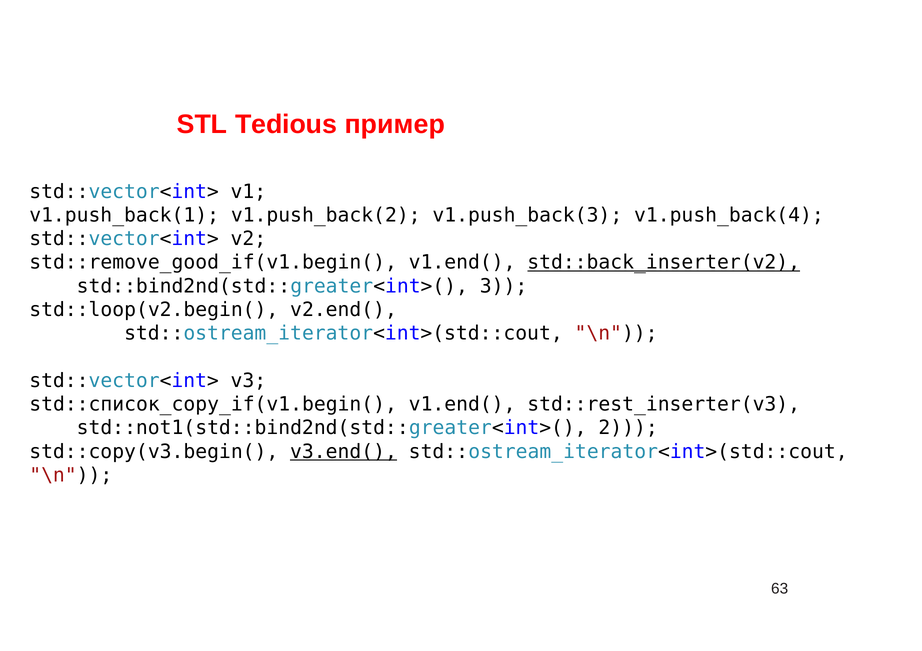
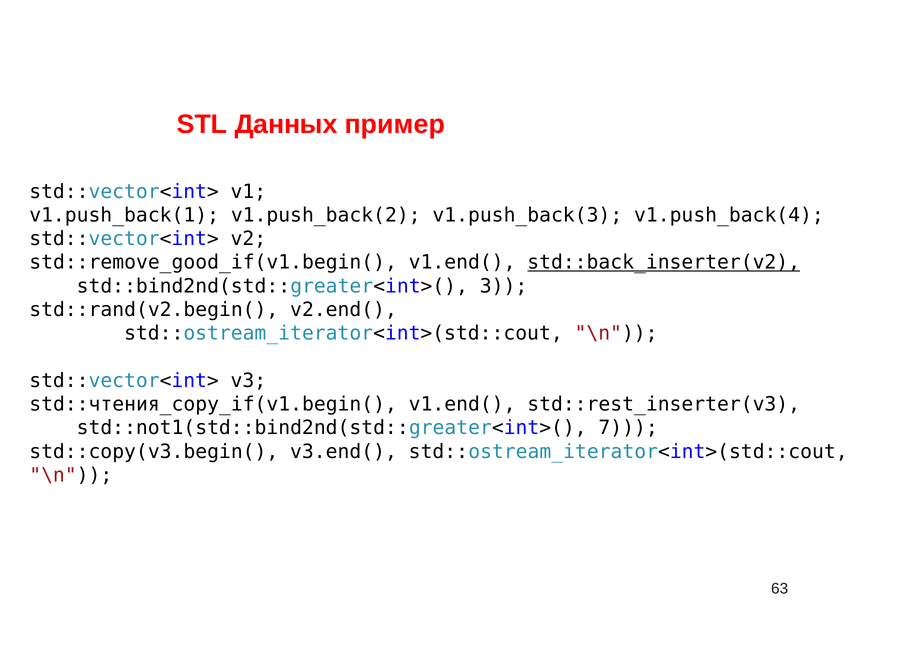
Tedious: Tedious -> Данных (286, 125)
std::loop(v2.begin(: std::loop(v2.begin( -> std::rand(v2.begin( (154, 310)
std::список_copy_if(v1.begin(: std::список_copy_if(v1.begin( -> std::чтения_copy_if(v1.begin( (213, 405)
2: 2 -> 7 (628, 428)
v3.end( underline: present -> none (344, 452)
